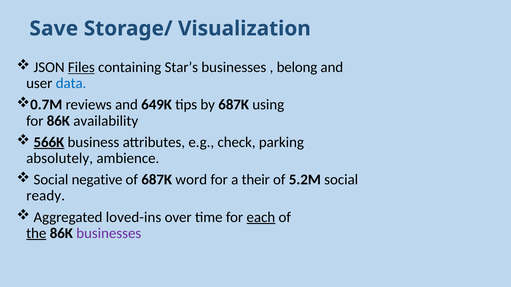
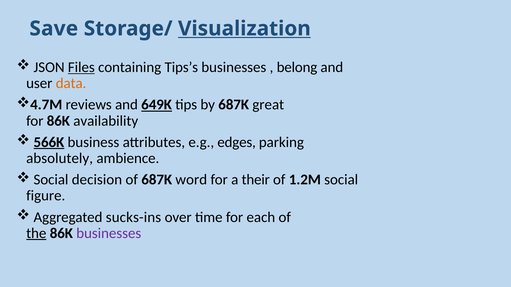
Visualization underline: none -> present (244, 29)
Star’s: Star’s -> Tips’s (181, 67)
data colour: blue -> orange (71, 83)
0.7M: 0.7M -> 4.7M (46, 105)
649K underline: none -> present (157, 105)
using: using -> great (268, 105)
check: check -> edges (237, 142)
negative: negative -> decision (97, 180)
5.2M: 5.2M -> 1.2M (305, 180)
ready: ready -> figure (46, 196)
loved-ins: loved-ins -> sucks-ins (133, 217)
each underline: present -> none (261, 217)
